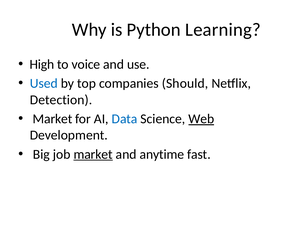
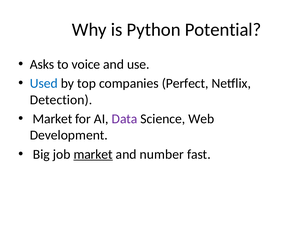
Learning: Learning -> Potential (223, 30)
High: High -> Asks (42, 64)
Should: Should -> Perfect (185, 83)
Data colour: blue -> purple (125, 119)
Web underline: present -> none (201, 119)
anytime: anytime -> number (162, 154)
